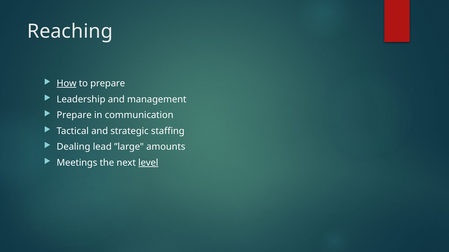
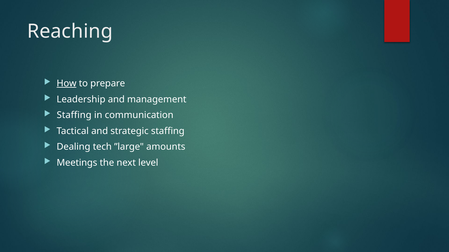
Prepare: Prepare -> Staffing (74, 115)
lead: lead -> tech (102, 147)
level underline: present -> none (148, 163)
